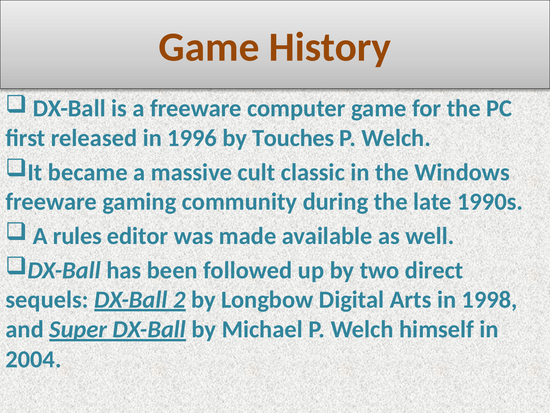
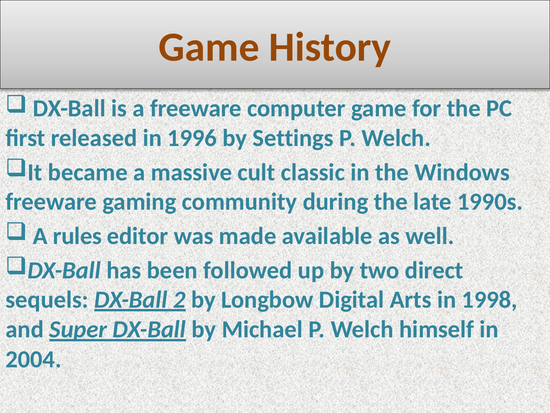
Touches: Touches -> Settings (293, 138)
